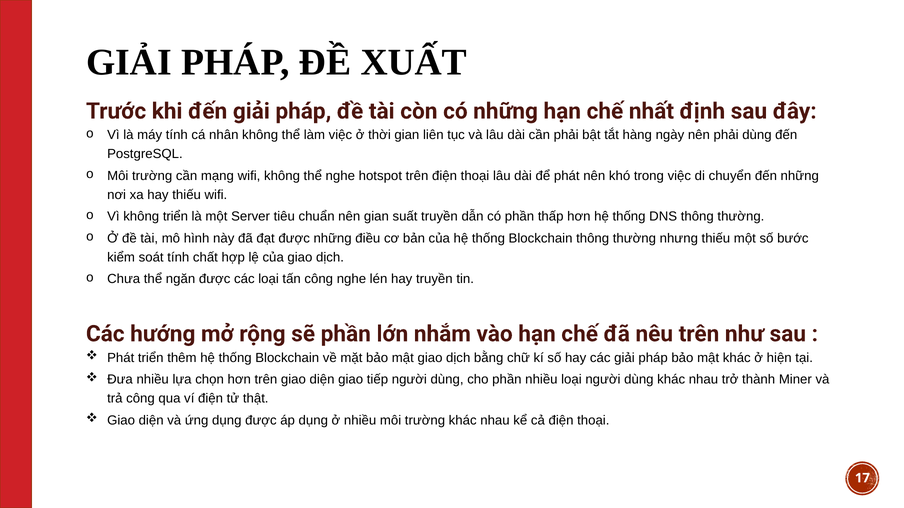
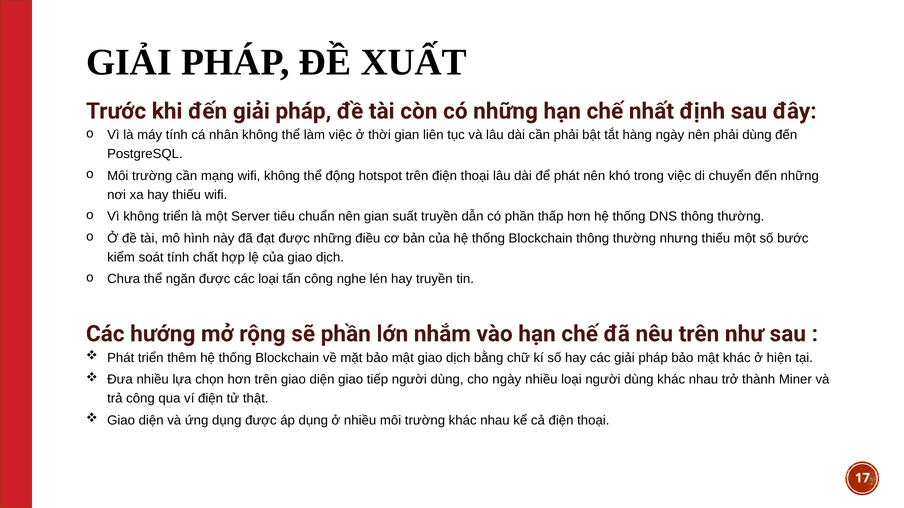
thể nghe: nghe -> động (340, 176)
cho phần: phần -> ngày (507, 380)
